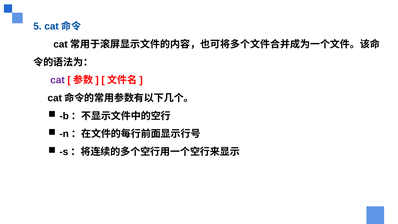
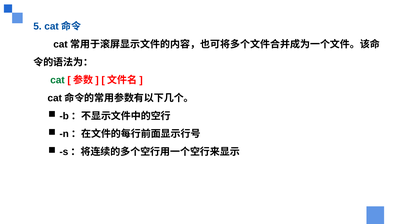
cat colour: purple -> green (57, 80)
